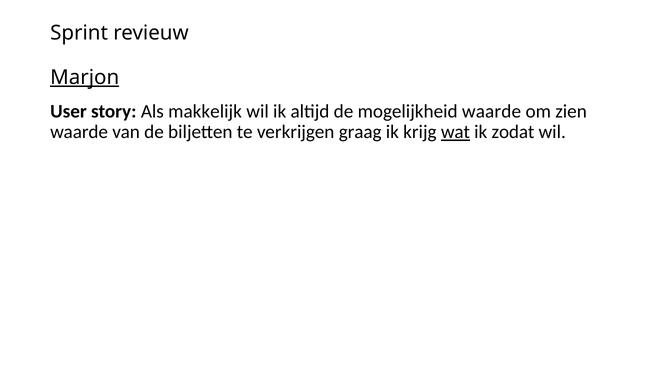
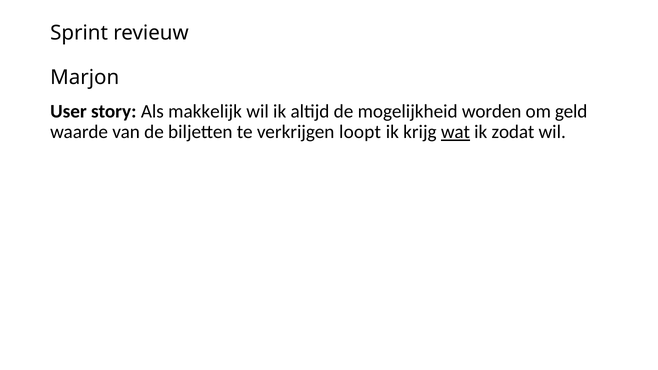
Marjon underline: present -> none (85, 78)
mogelijkheid waarde: waarde -> worden (492, 111)
zien: zien -> geld (571, 111)
graag: graag -> loopt (360, 132)
